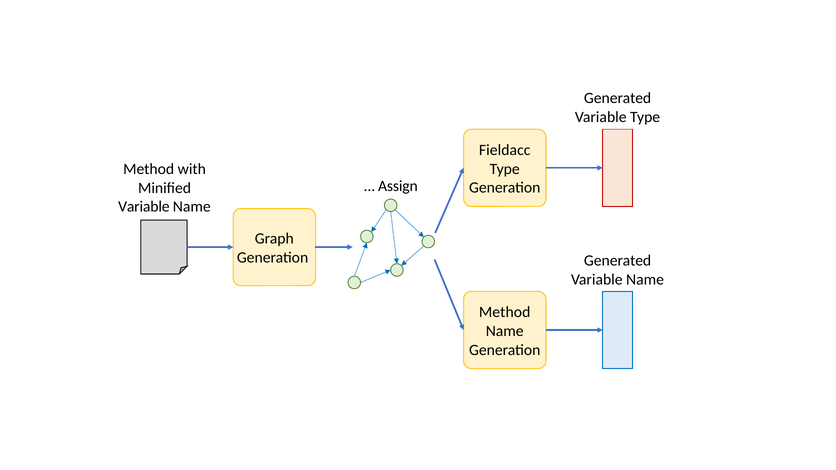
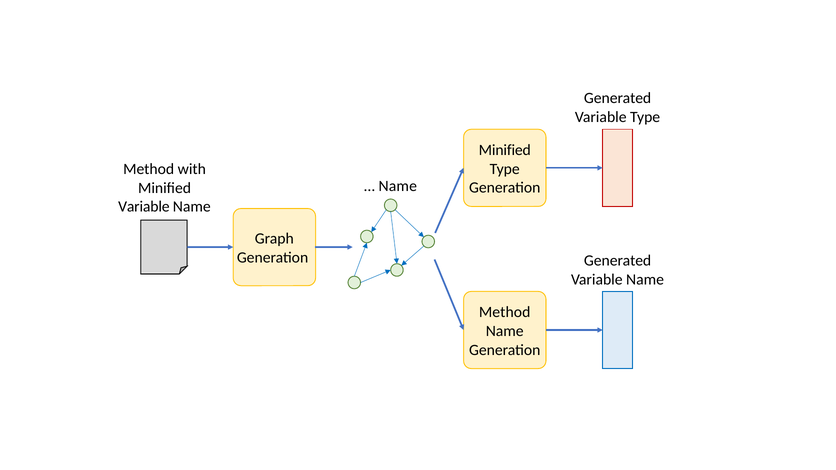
Fieldacc: Fieldacc -> Minified (505, 150)
Assign: Assign -> Name (398, 186)
